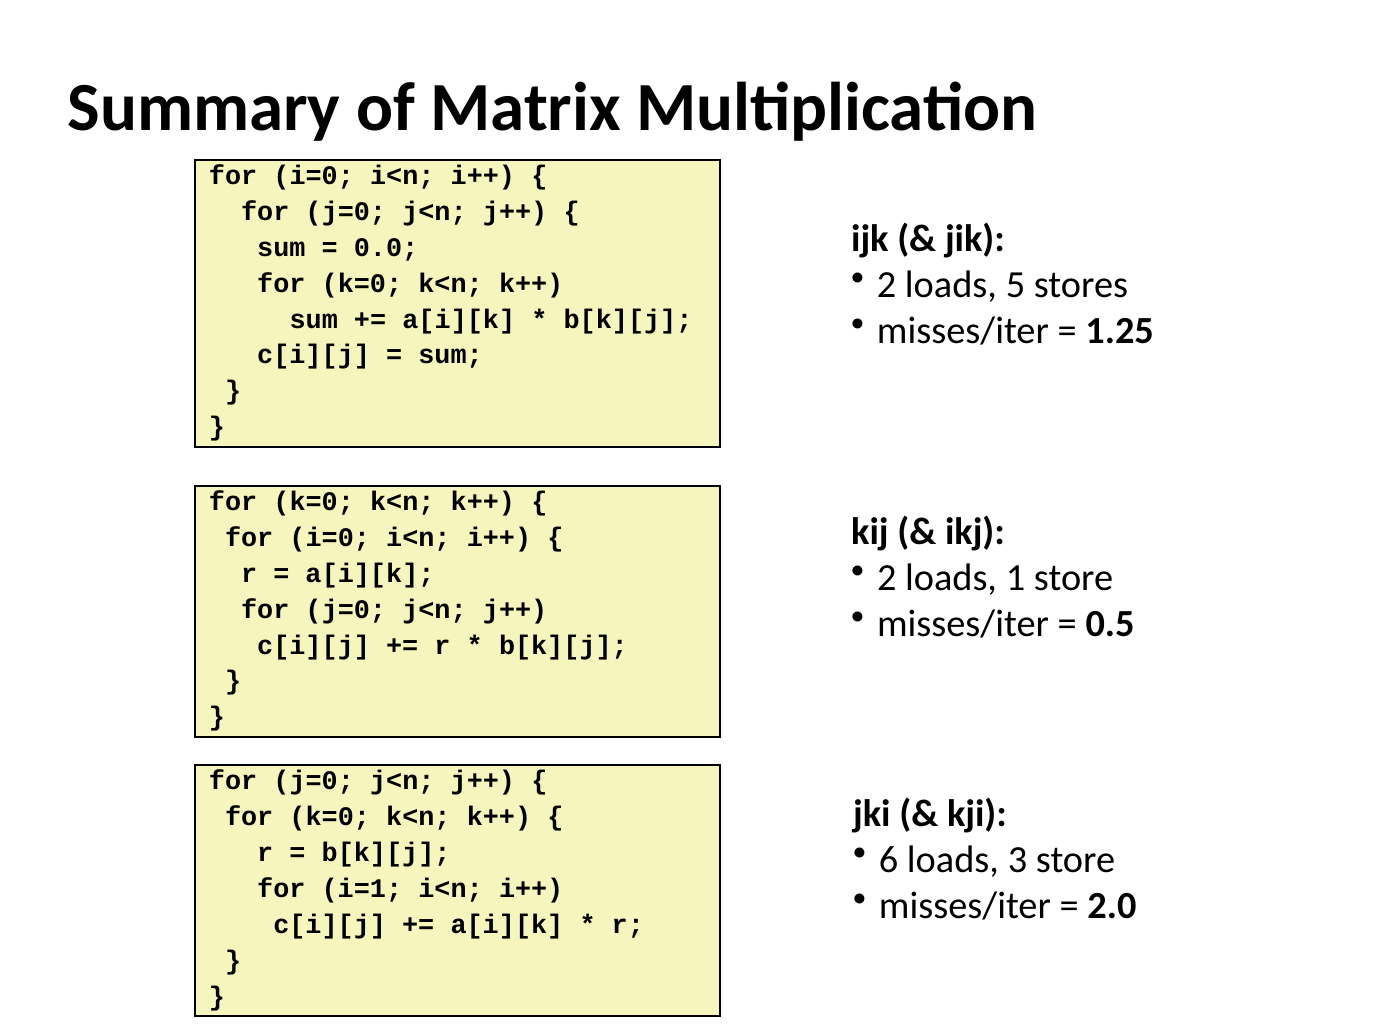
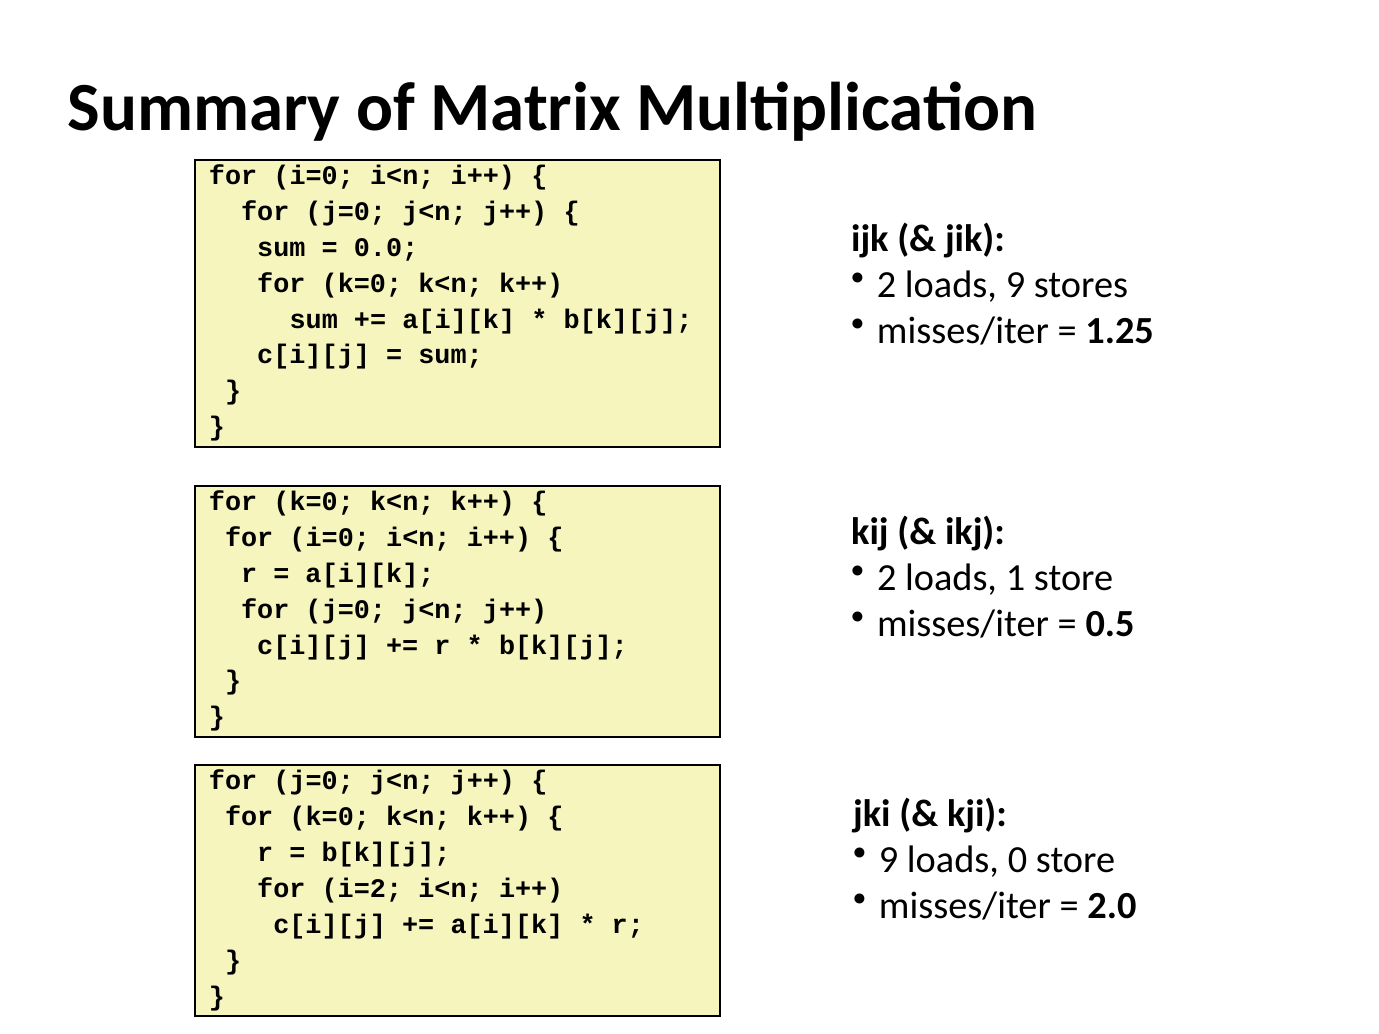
loads 5: 5 -> 9 (1015, 285)
6: 6 -> 9 (889, 860)
3: 3 -> 0 (1017, 860)
i=1: i=1 -> i=2 (362, 889)
